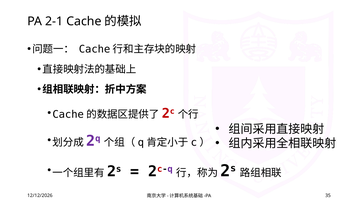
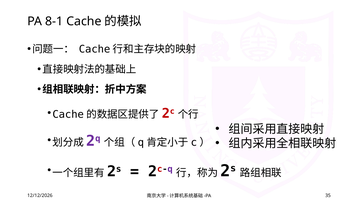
2-1: 2-1 -> 8-1 (54, 21)
